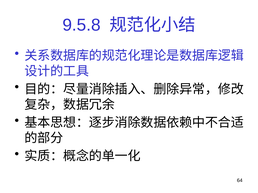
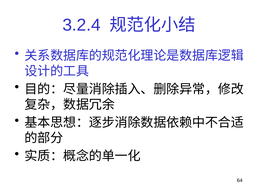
9.5.8: 9.5.8 -> 3.2.4 (82, 25)
